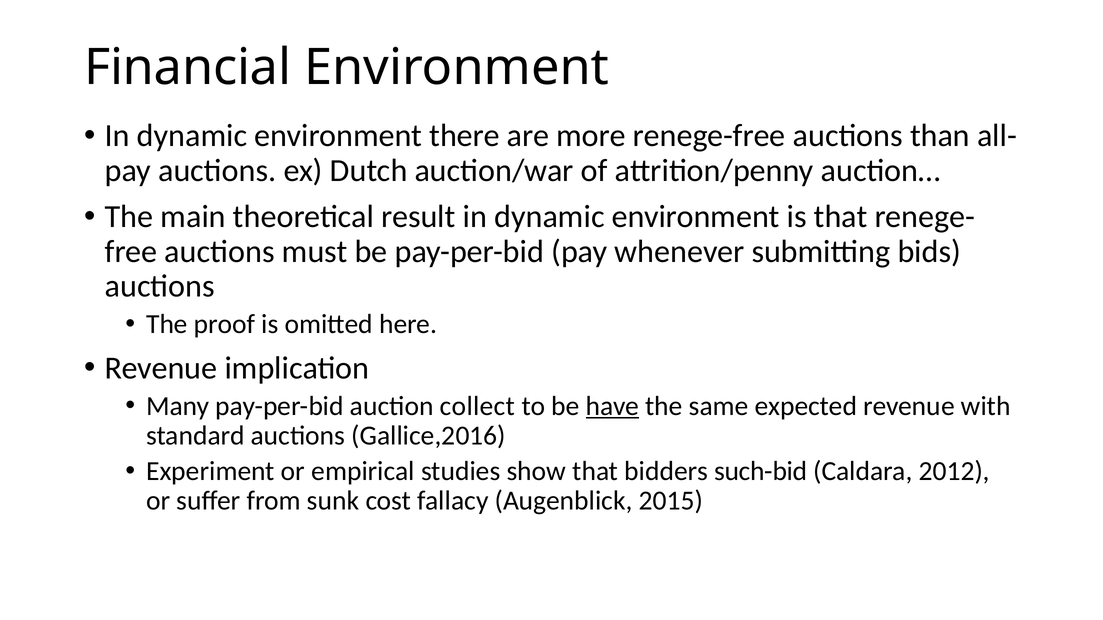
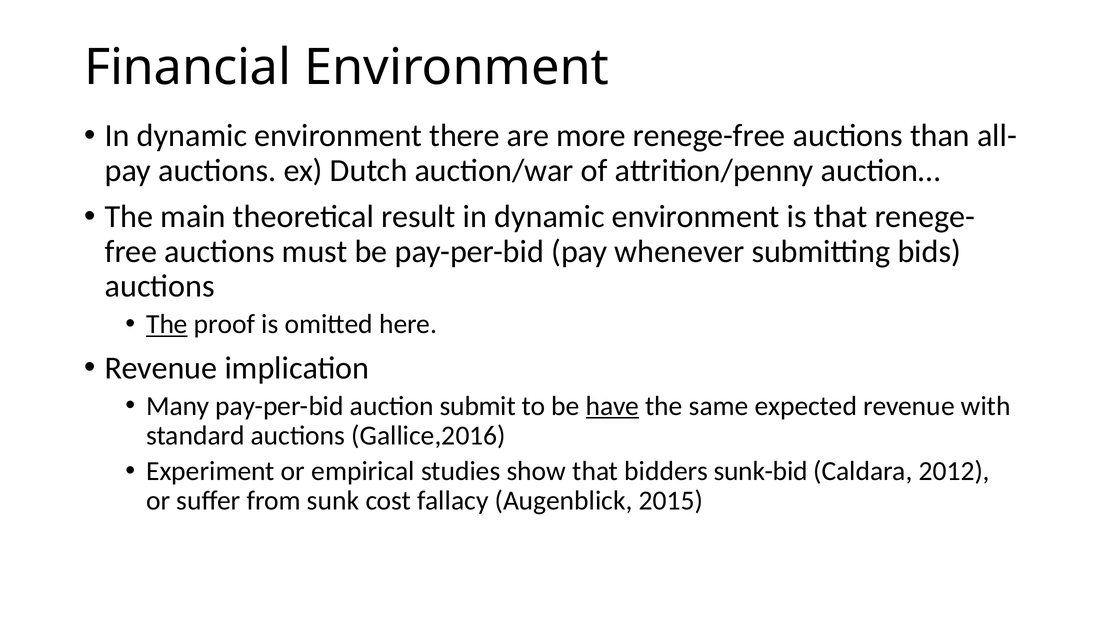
The underline: none -> present (167, 324)
collect: collect -> submit (478, 406)
such-bid: such-bid -> sunk-bid (761, 471)
